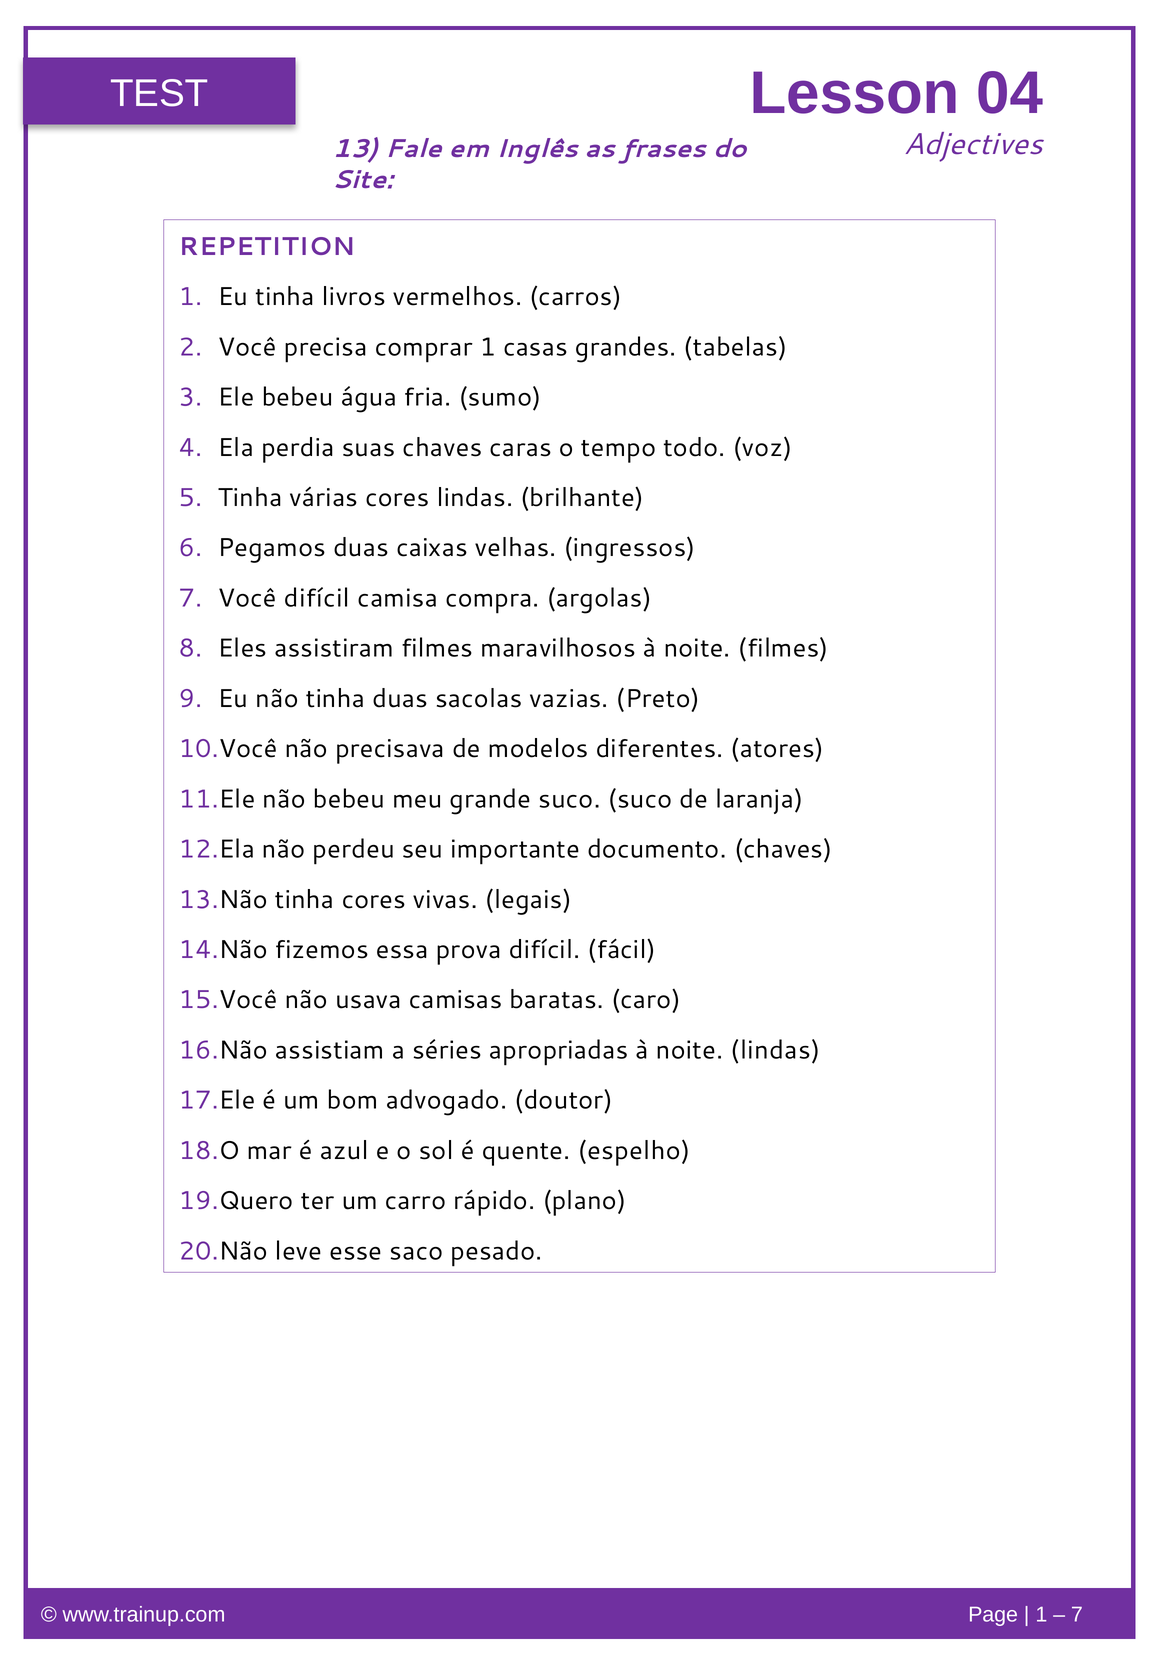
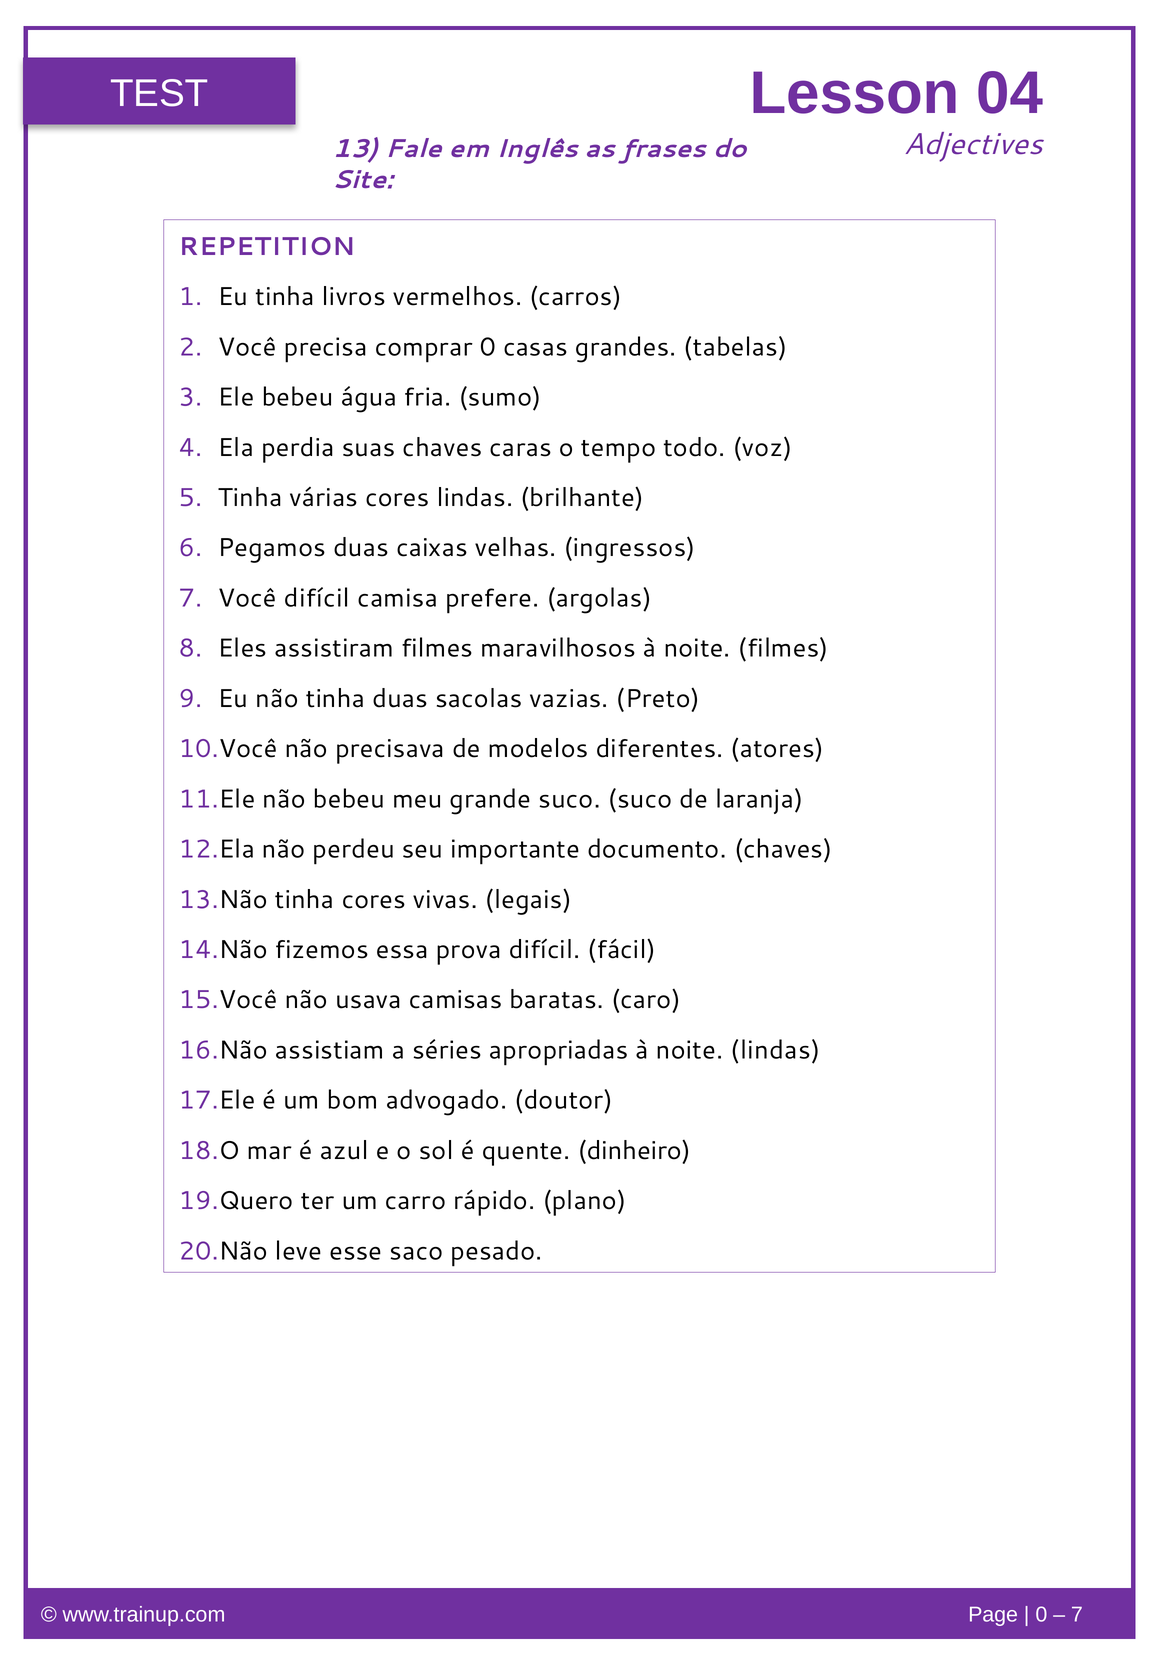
comprar 1: 1 -> 0 (488, 347)
compra: compra -> prefere (492, 598)
espelho: espelho -> dinheiro (634, 1150)
1: 1 -> 0 (1041, 1614)
